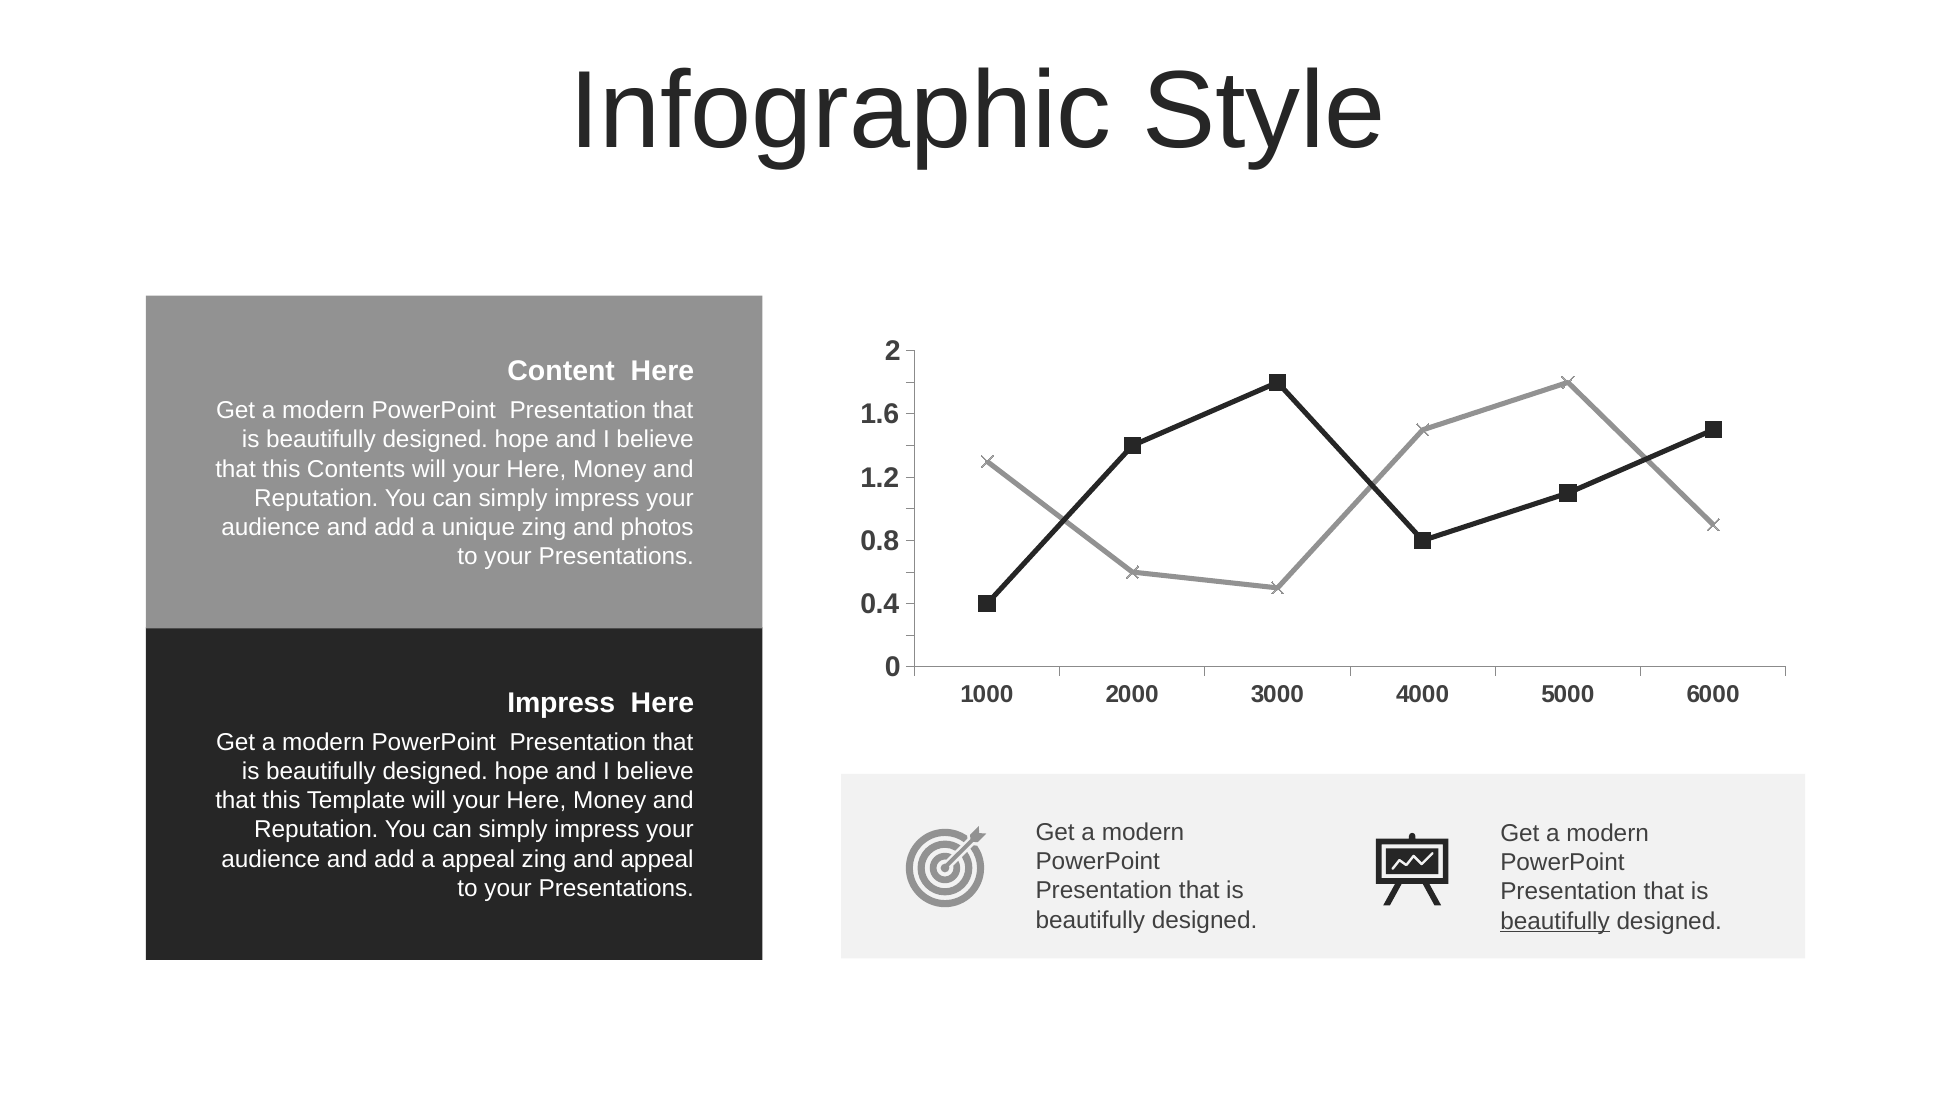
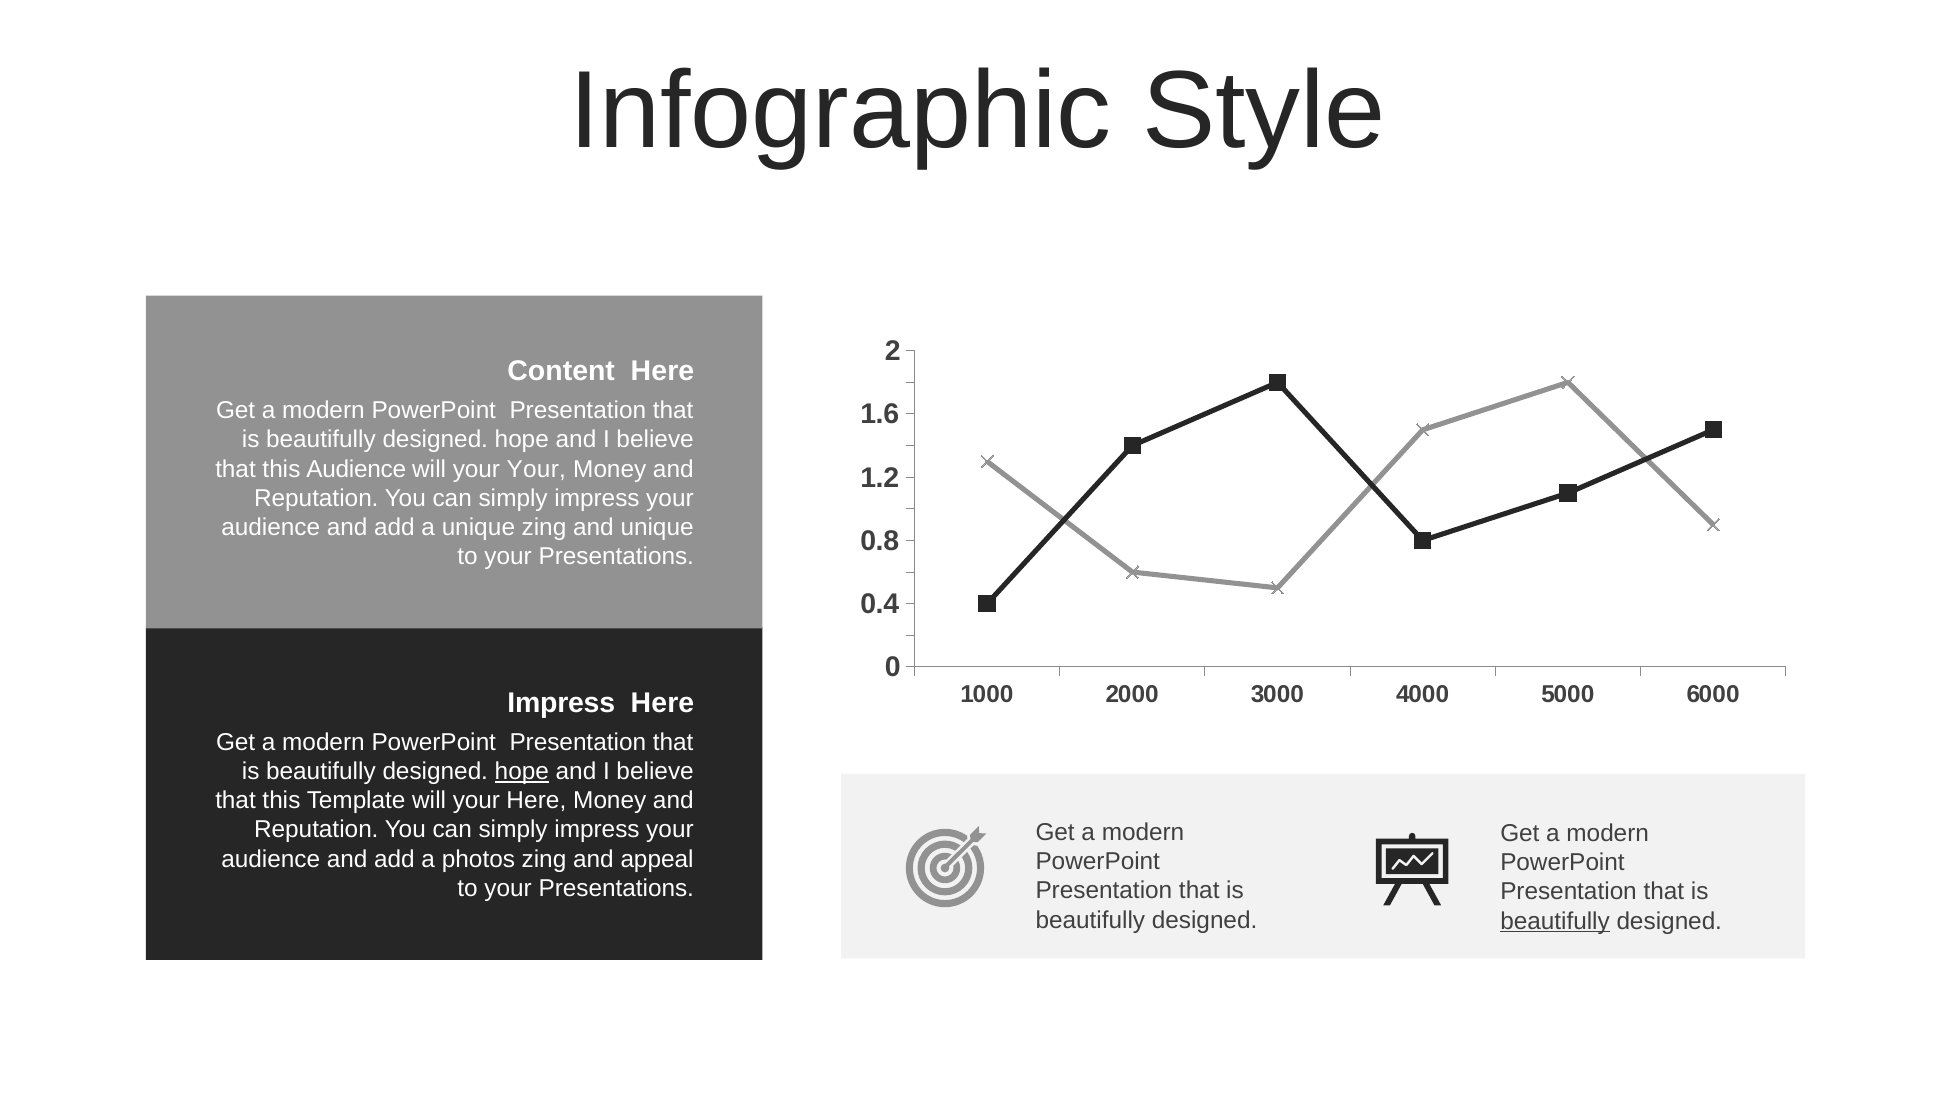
this Contents: Contents -> Audience (356, 469)
Here: Here -> Your (536, 469)
and photos: photos -> unique (657, 528)
hope underline: none -> present (522, 772)
a appeal: appeal -> photos (478, 859)
